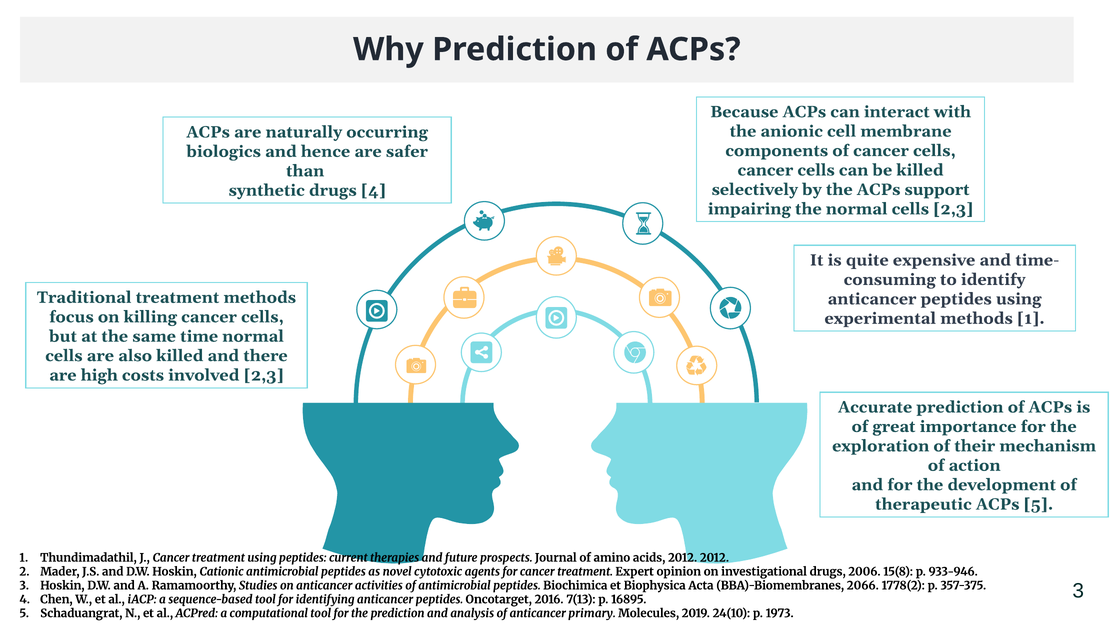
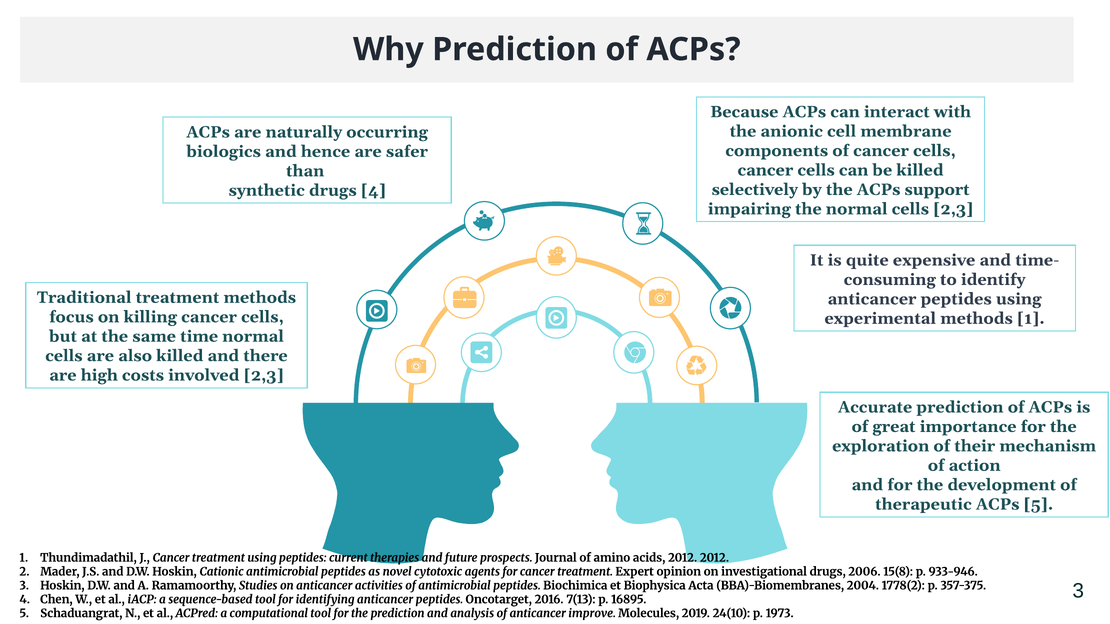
2066: 2066 -> 2004 (863, 586)
primary: primary -> improve (592, 614)
